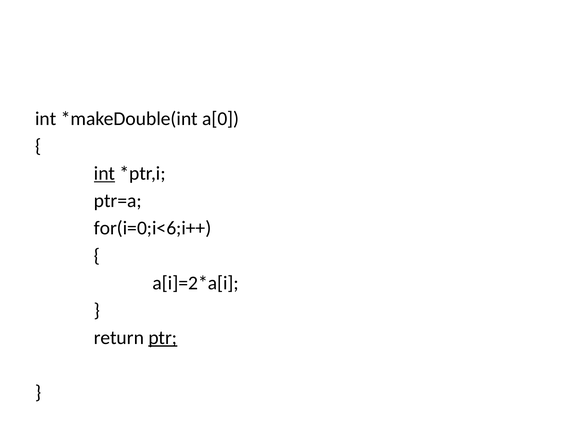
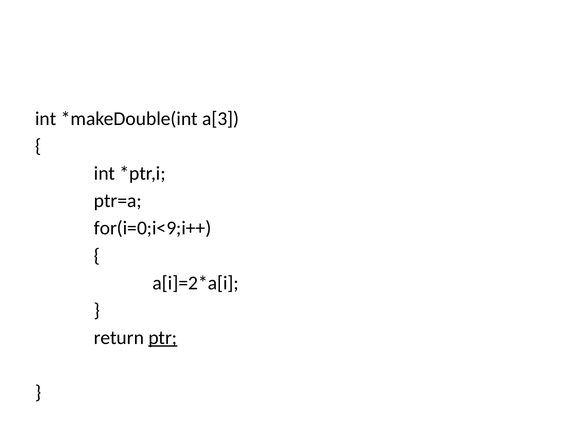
a[0: a[0 -> a[3 (221, 119)
int underline: present -> none (105, 174)
for(i=0;i<6;i++: for(i=0;i<6;i++ -> for(i=0;i<9;i++ (153, 228)
